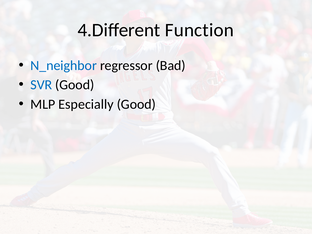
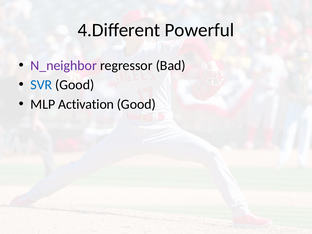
Function: Function -> Powerful (199, 30)
N_neighbor colour: blue -> purple (64, 65)
Especially: Especially -> Activation (86, 104)
